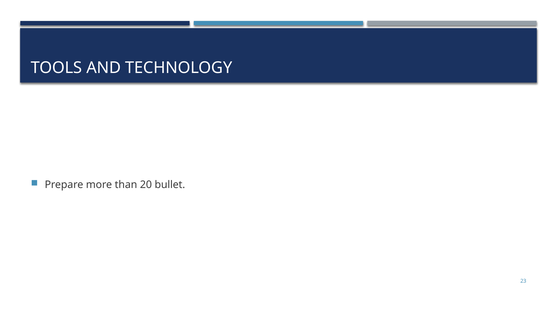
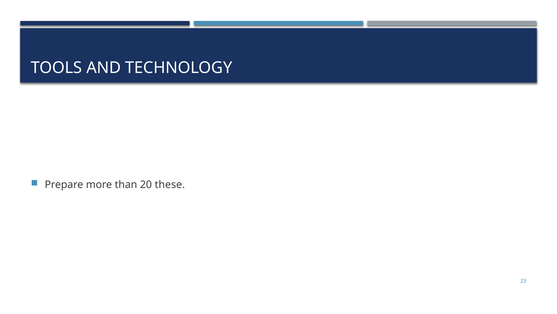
bullet: bullet -> these (170, 184)
